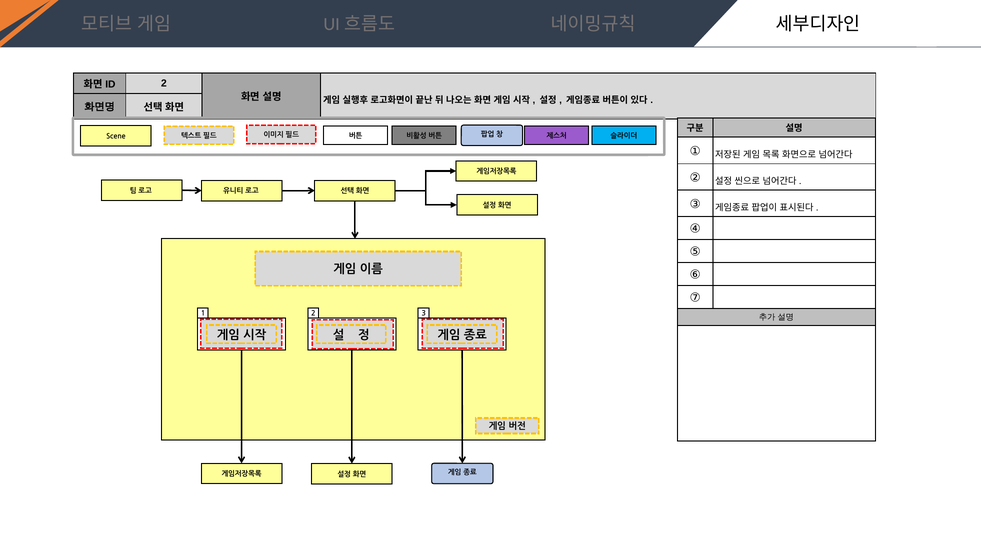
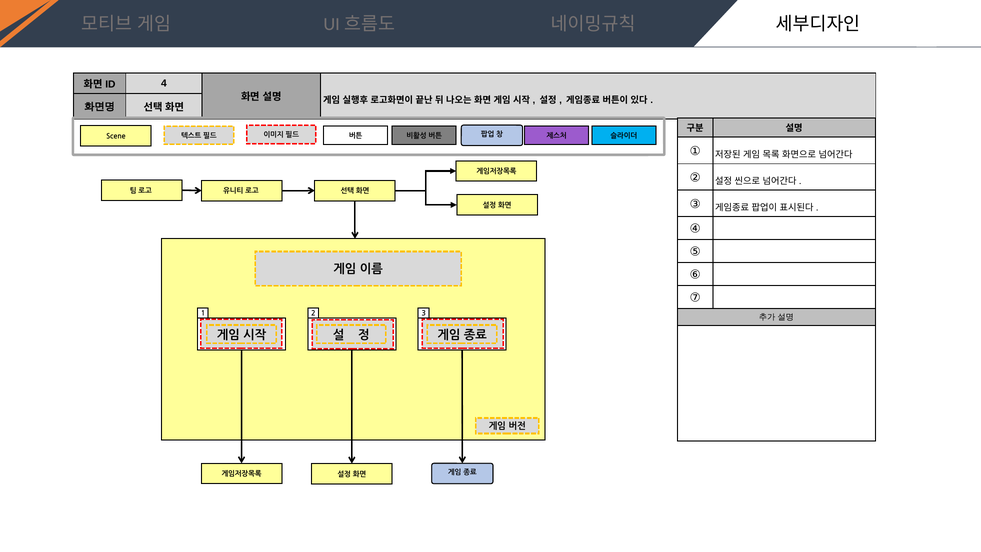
2: 2 -> 4 (164, 83)
